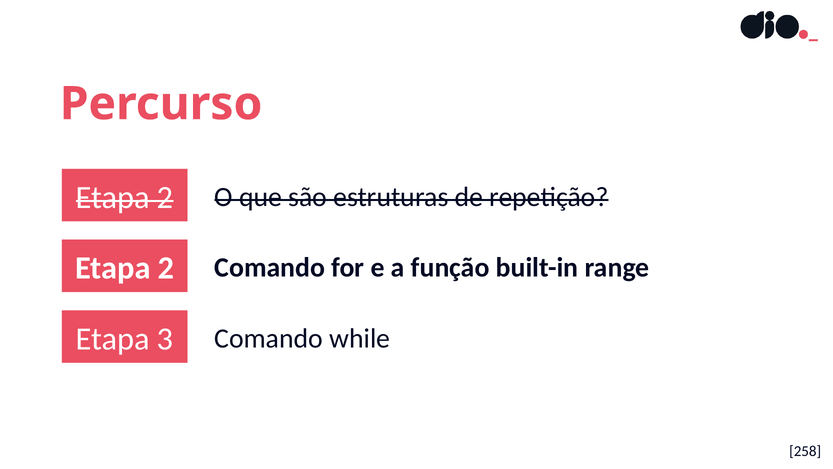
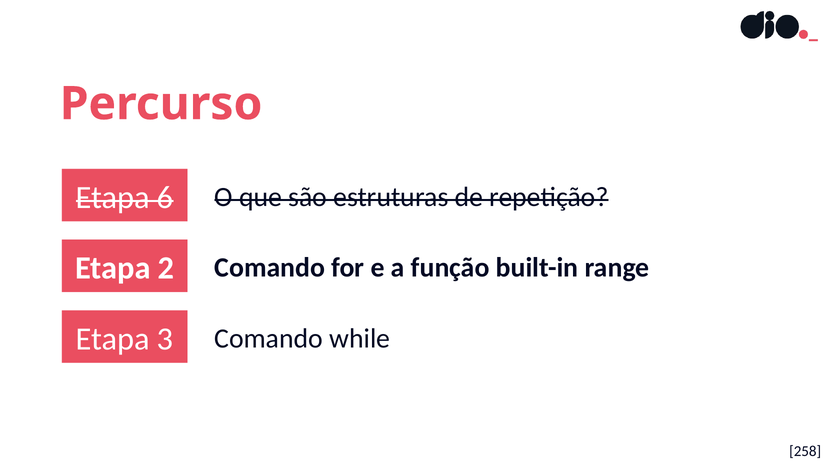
2: 2 -> 6 (165, 197)
